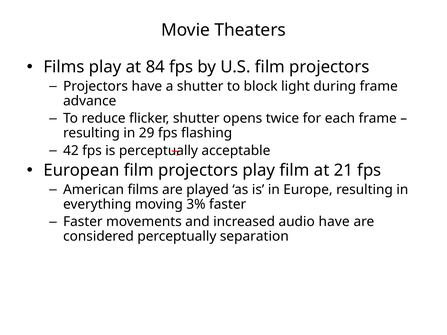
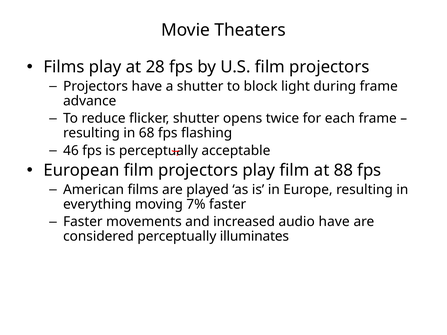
84: 84 -> 28 (155, 67)
29: 29 -> 68 (147, 133)
42: 42 -> 46 (71, 151)
21: 21 -> 88 (343, 170)
3%: 3% -> 7% (196, 204)
separation: separation -> illuminates (254, 237)
